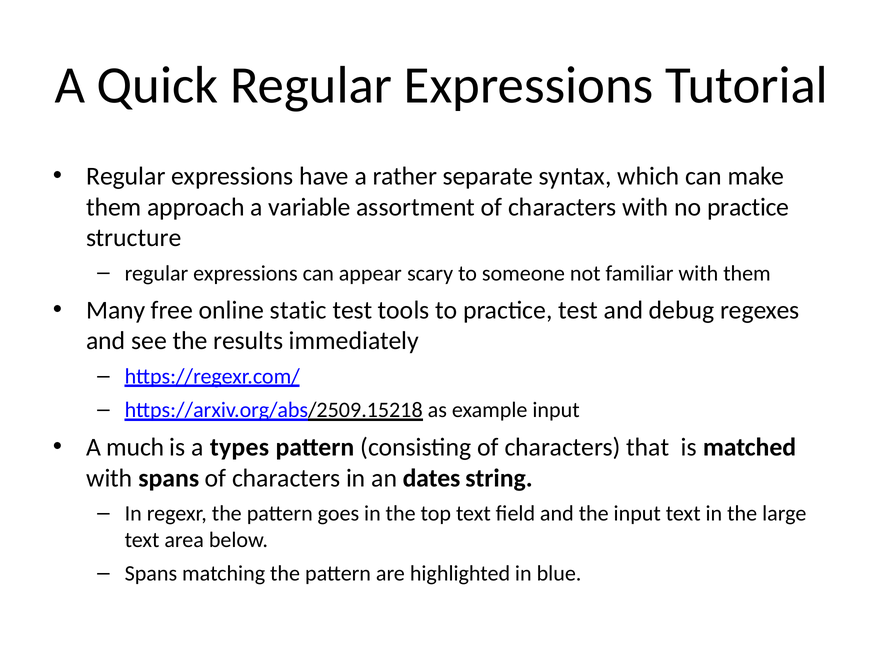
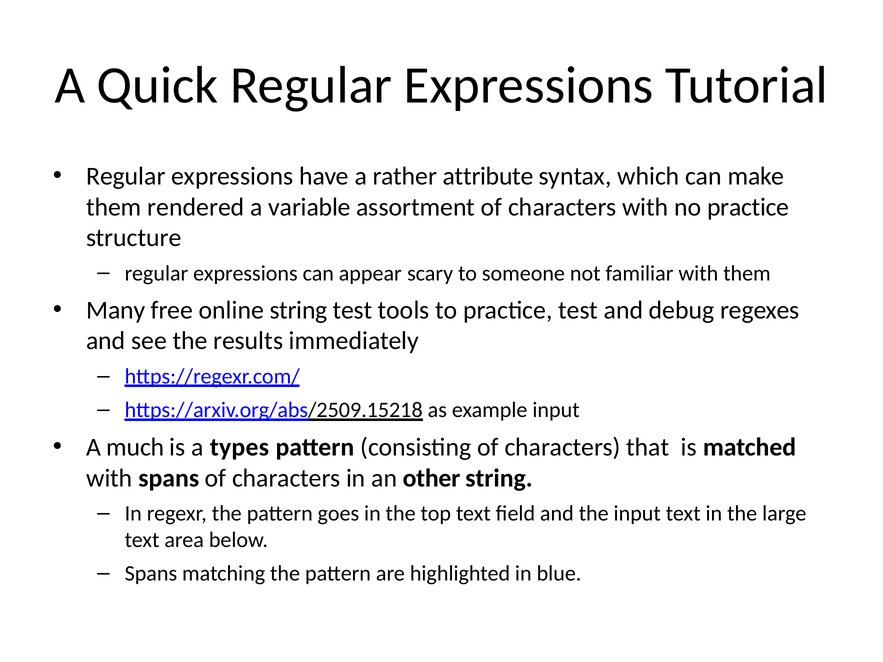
separate: separate -> attribute (488, 176)
approach: approach -> rendered (196, 207)
online static: static -> string (298, 310)
dates: dates -> other (431, 478)
